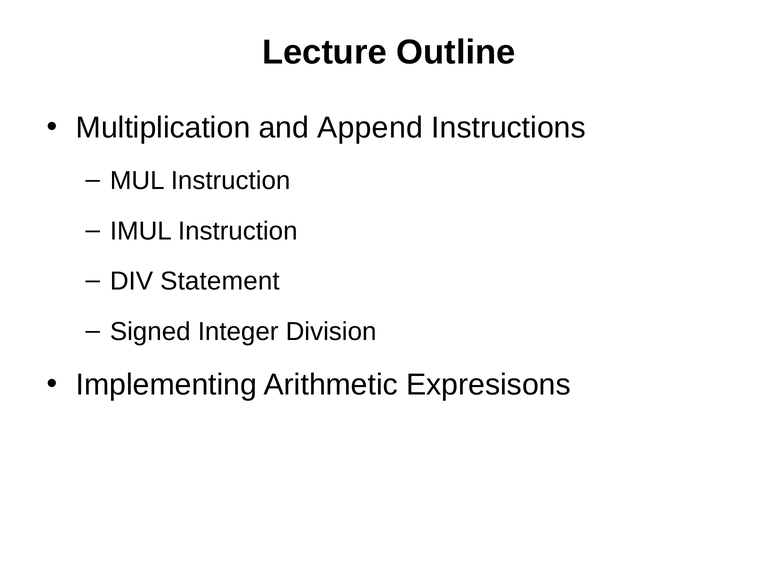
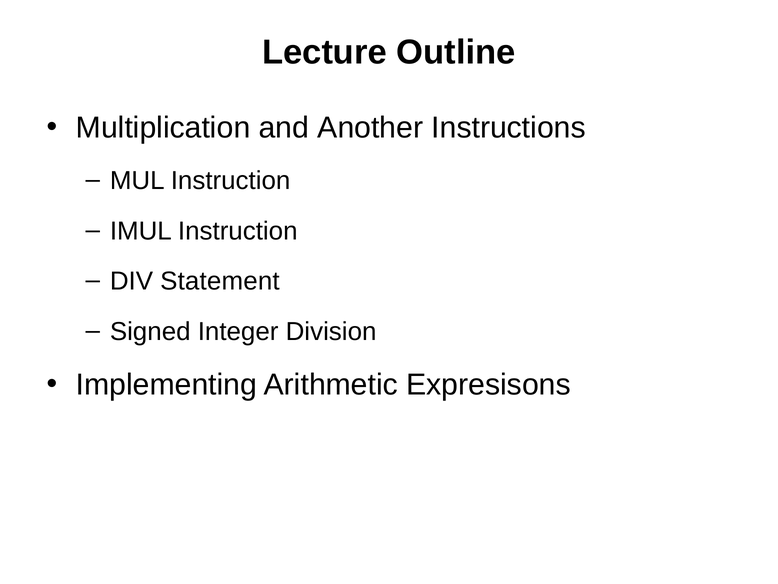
Append: Append -> Another (370, 128)
